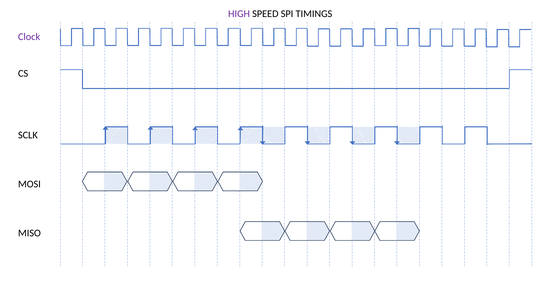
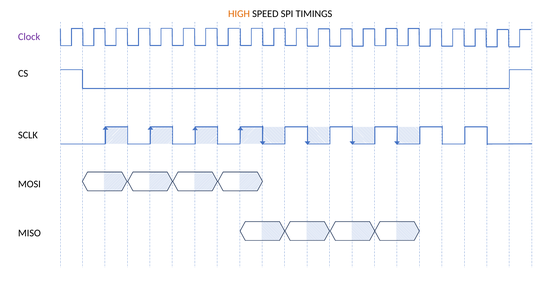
HIGH colour: purple -> orange (239, 14)
